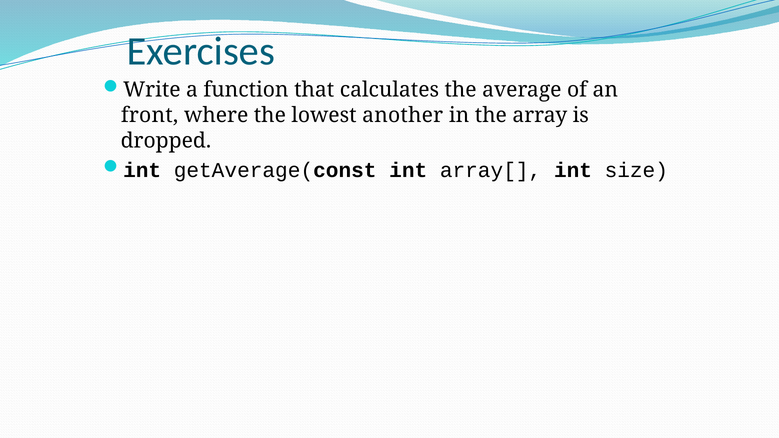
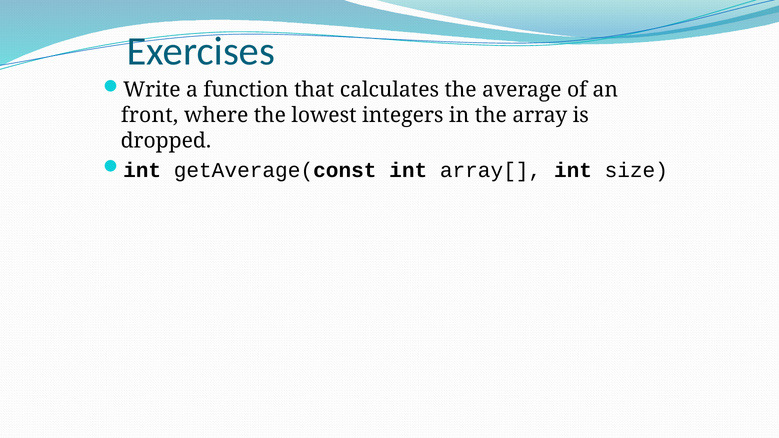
another: another -> integers (403, 115)
